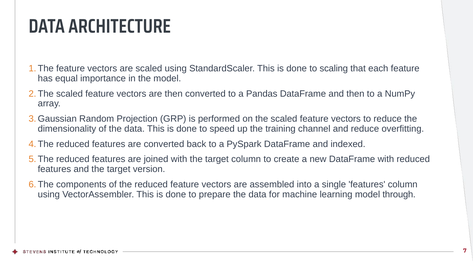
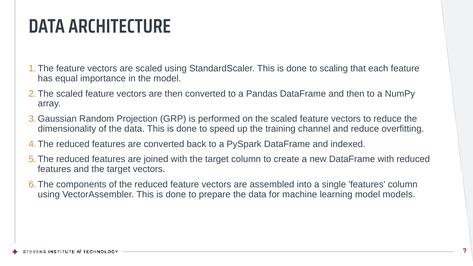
target version: version -> vectors (149, 169)
through: through -> models (399, 194)
